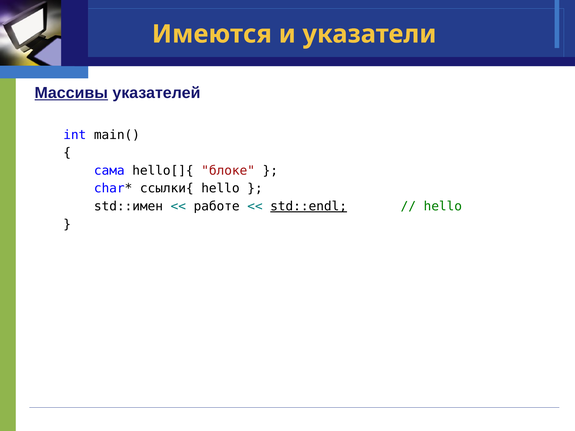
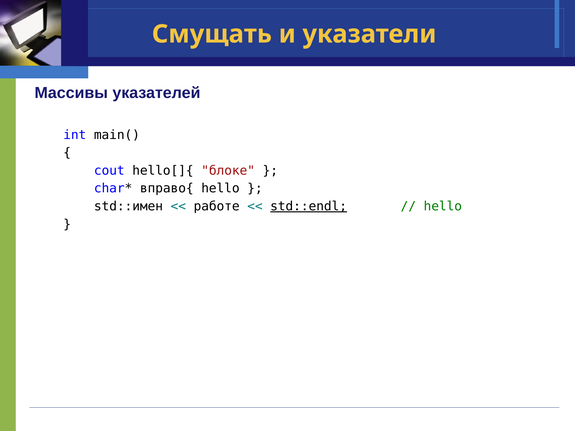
Имеются: Имеются -> Смущать (212, 34)
Массивы underline: present -> none (71, 93)
сама: сама -> cout (109, 171)
ссылки{: ссылки{ -> вправо{ (167, 189)
